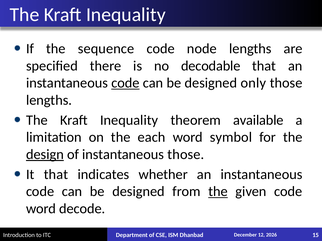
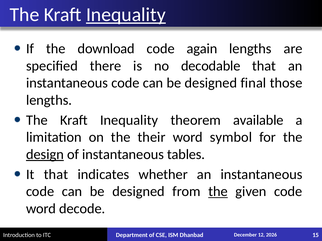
Inequality underline: none -> present (126, 15)
sequence: sequence -> download (106, 49)
node: node -> again (202, 49)
code underline: present -> none (125, 83)
only: only -> final (253, 83)
each: each -> their (152, 138)
instantaneous those: those -> tables (186, 155)
